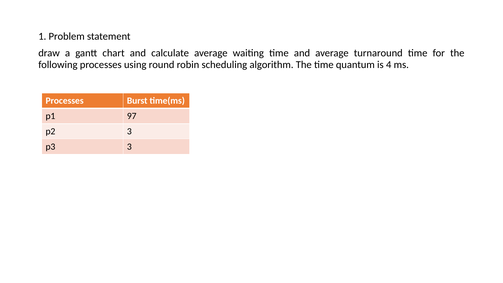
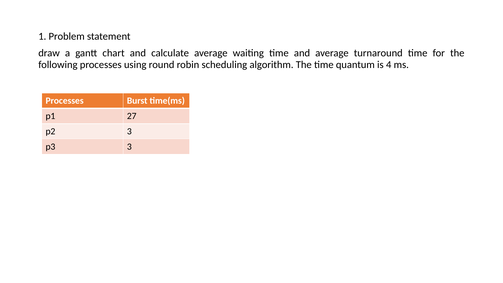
97: 97 -> 27 (132, 116)
